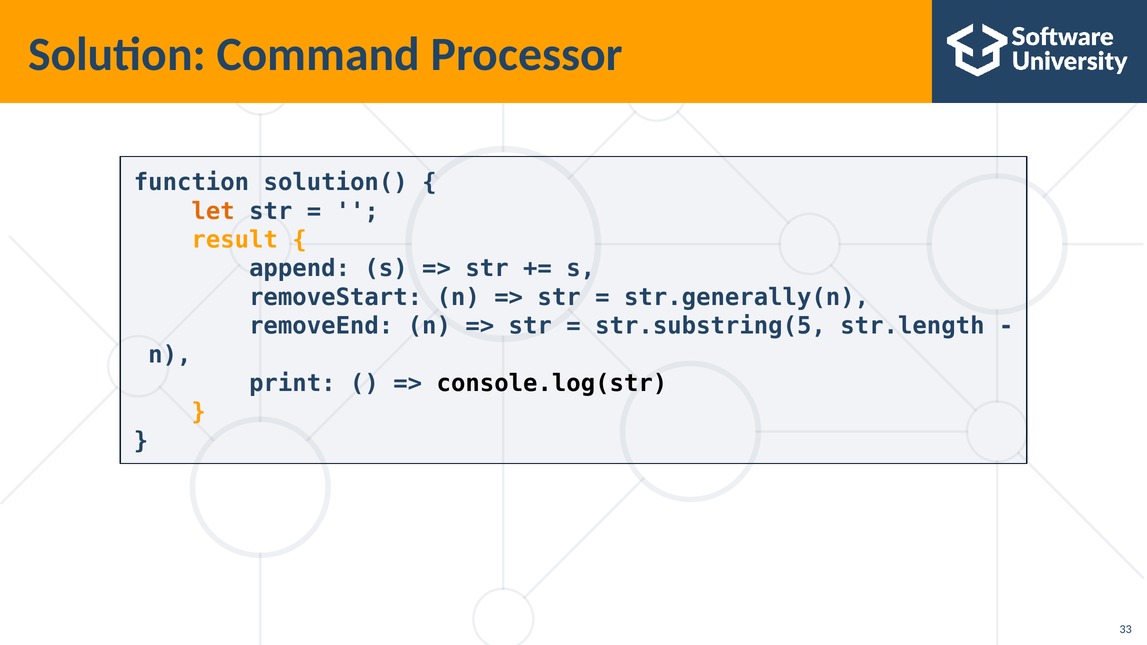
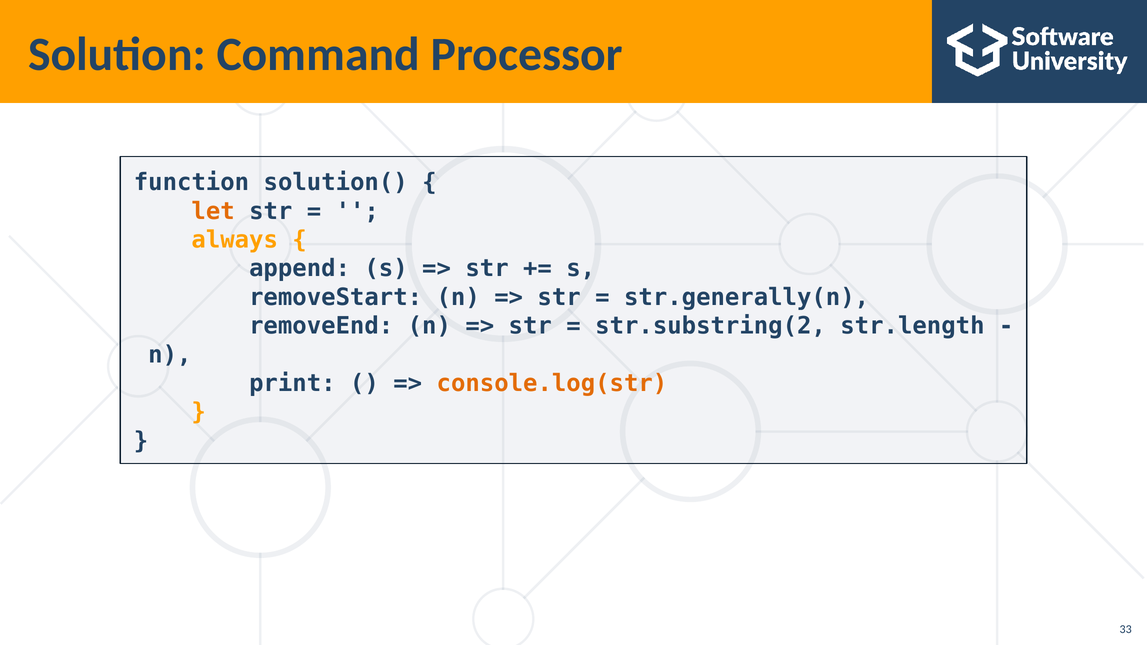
result: result -> always (235, 240)
str.substring(5: str.substring(5 -> str.substring(2 (711, 326)
console.log(str colour: black -> orange (552, 383)
